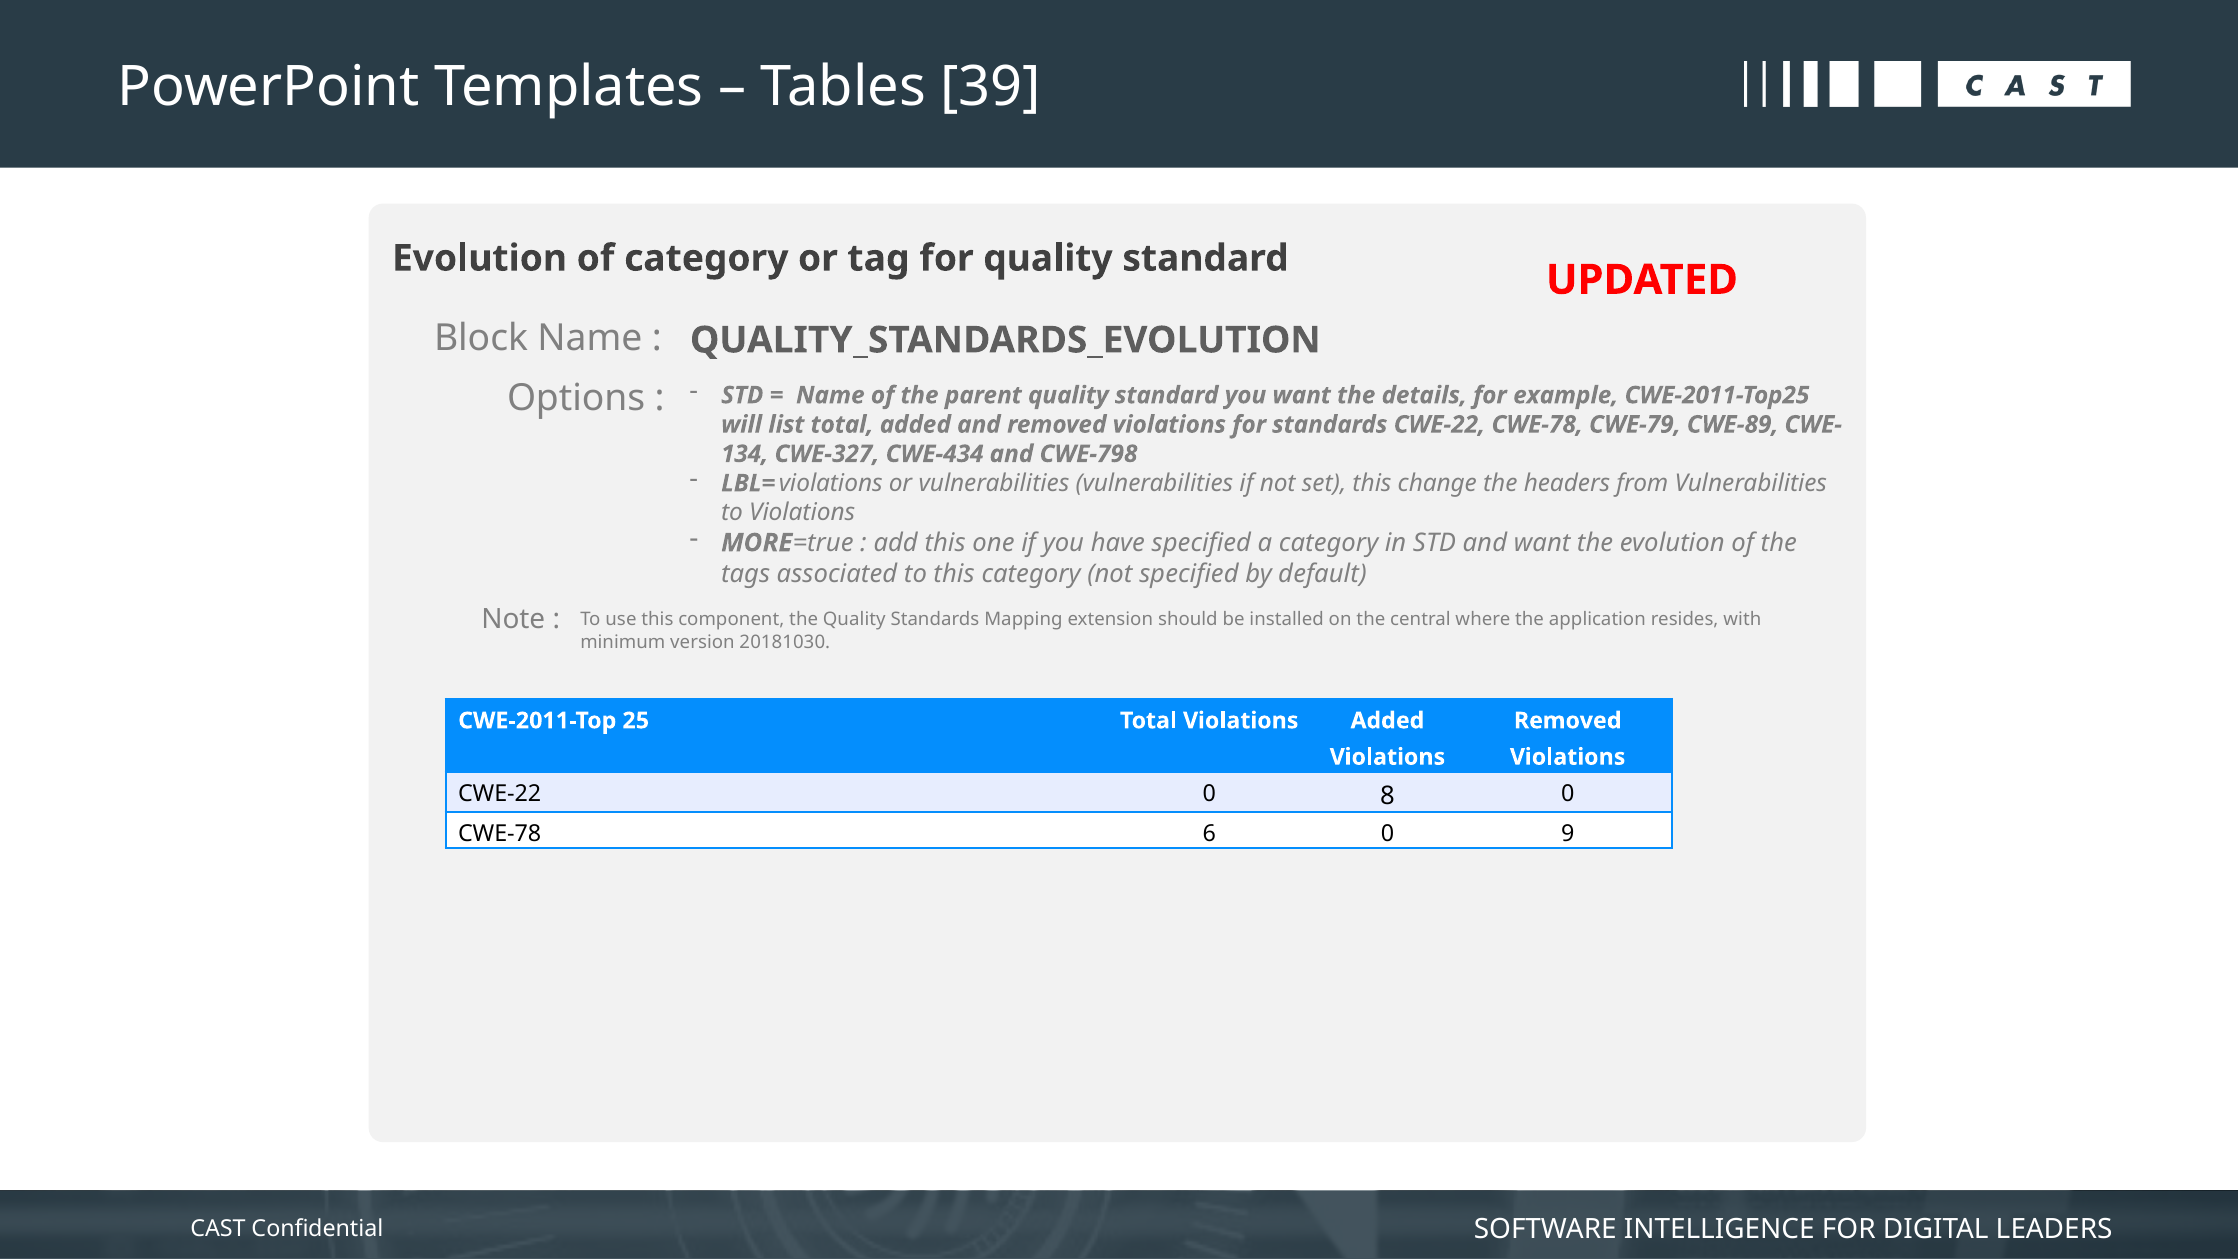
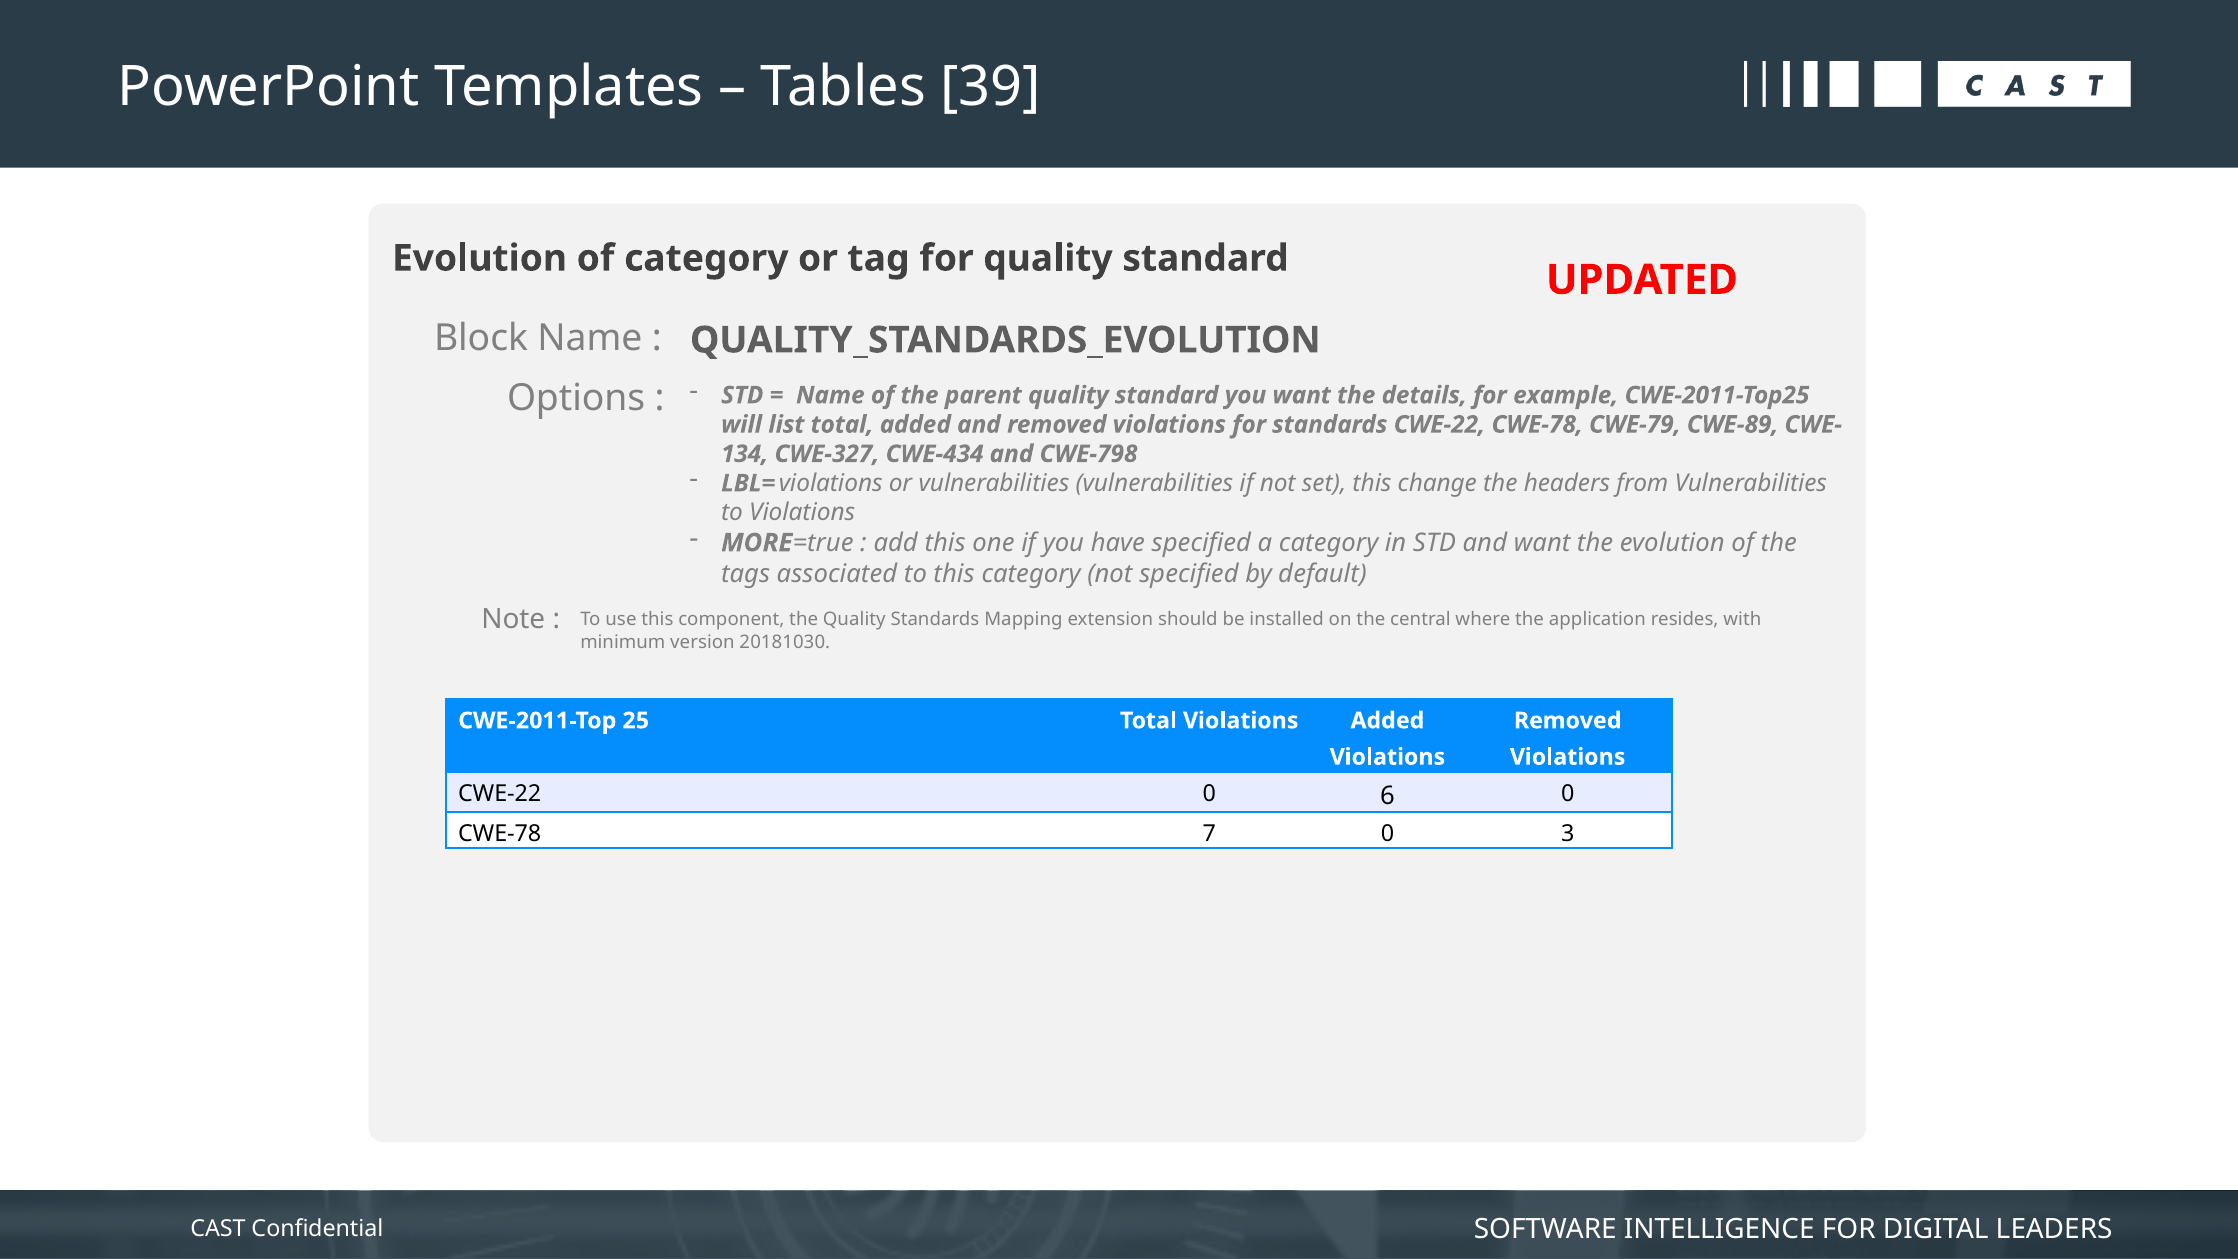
8: 8 -> 6 (1388, 796)
6: 6 -> 7 (1209, 834)
9: 9 -> 3 (1568, 834)
